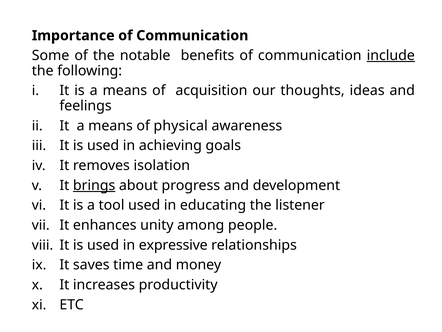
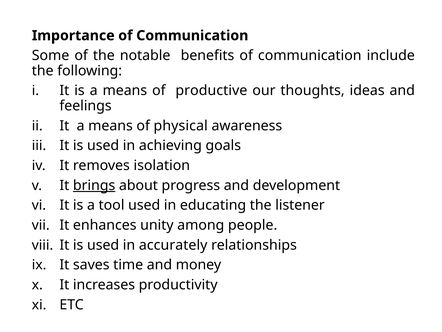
include underline: present -> none (391, 55)
acquisition: acquisition -> productive (211, 90)
expressive: expressive -> accurately (173, 245)
